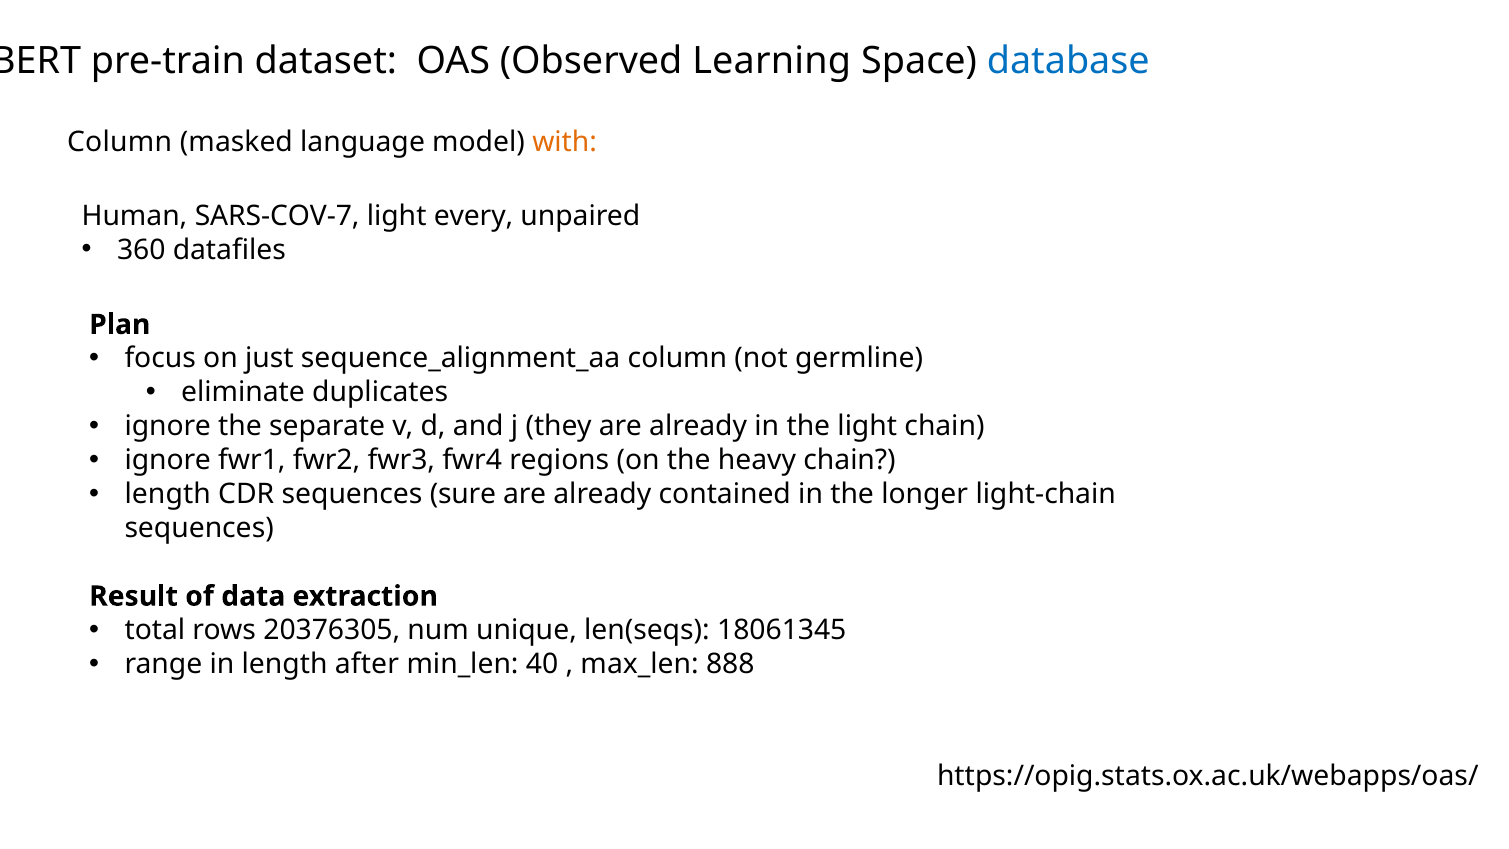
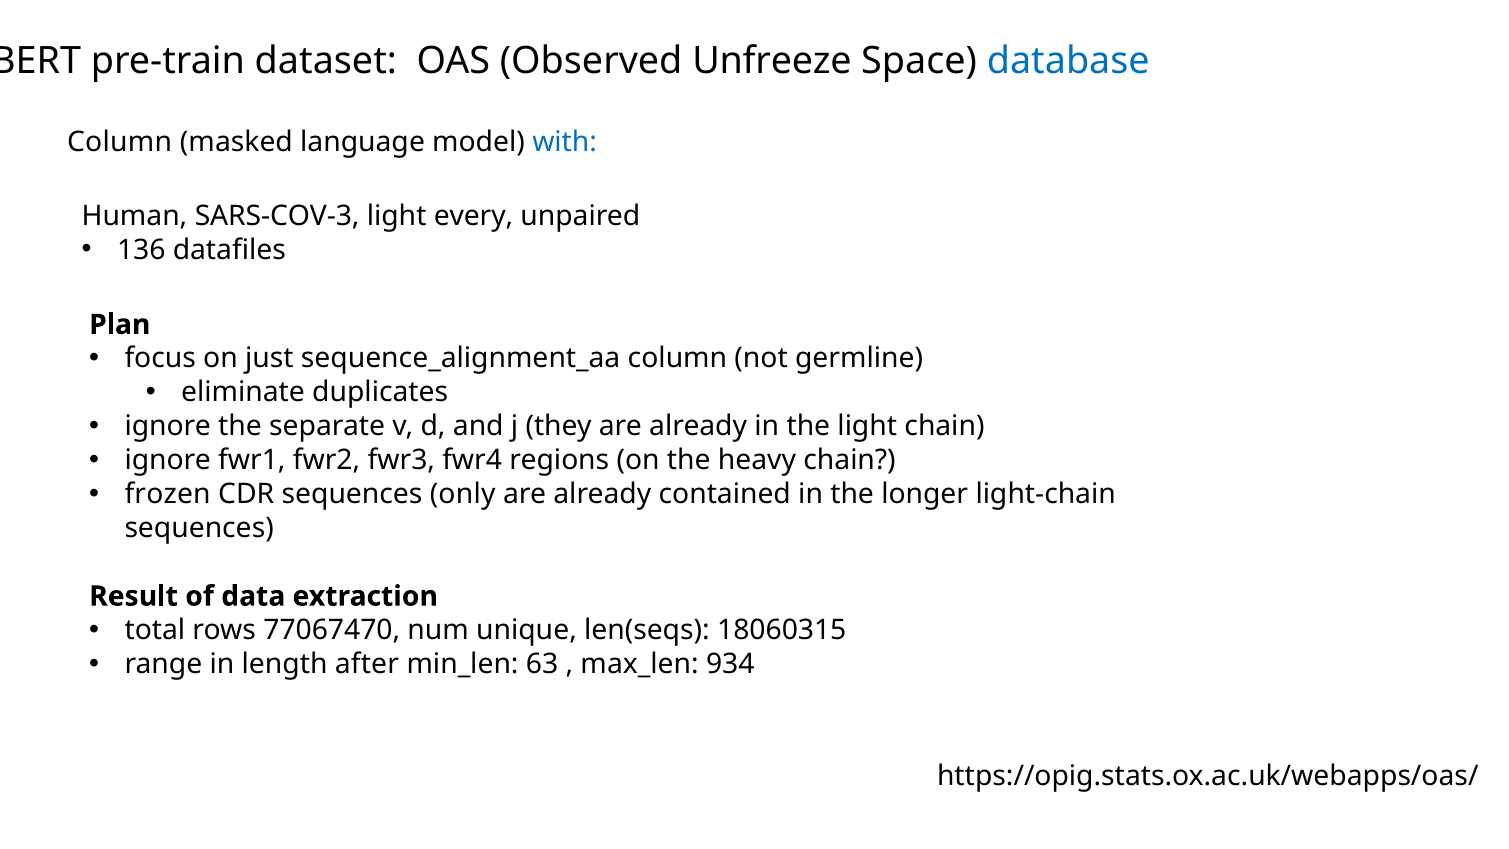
Learning: Learning -> Unfreeze (772, 61)
with colour: orange -> blue (565, 142)
SARS-COV-7: SARS-COV-7 -> SARS-COV-3 (277, 216)
360: 360 -> 136 (141, 250)
length: length -> frozen (168, 494)
sure: sure -> only (463, 494)
20376305: 20376305 -> 77067470 (332, 630)
18061345: 18061345 -> 18060315 (782, 630)
40: 40 -> 63 (542, 664)
888: 888 -> 934 (730, 664)
